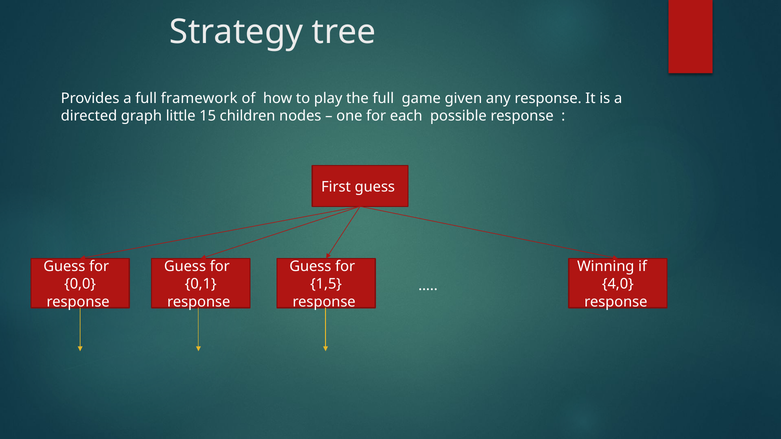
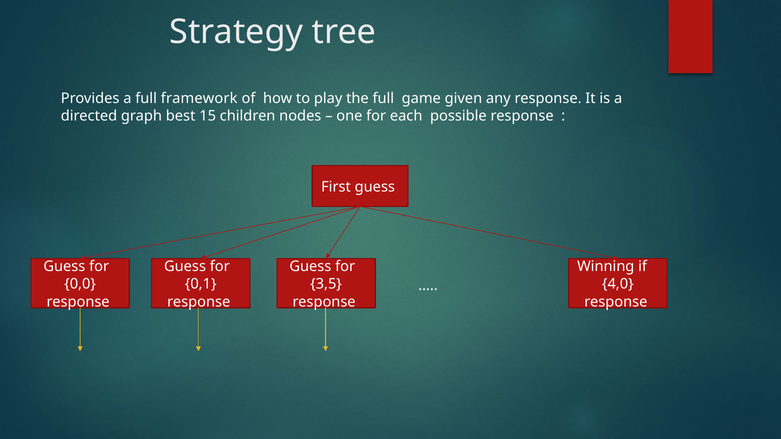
little: little -> best (181, 116)
1,5: 1,5 -> 3,5 (326, 284)
